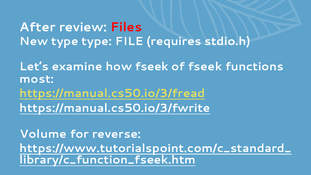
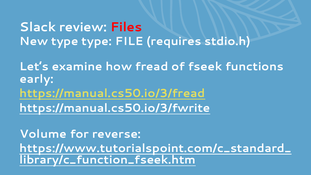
After: After -> Slack (38, 27)
how fseek: fseek -> fread (152, 66)
most: most -> early (37, 79)
